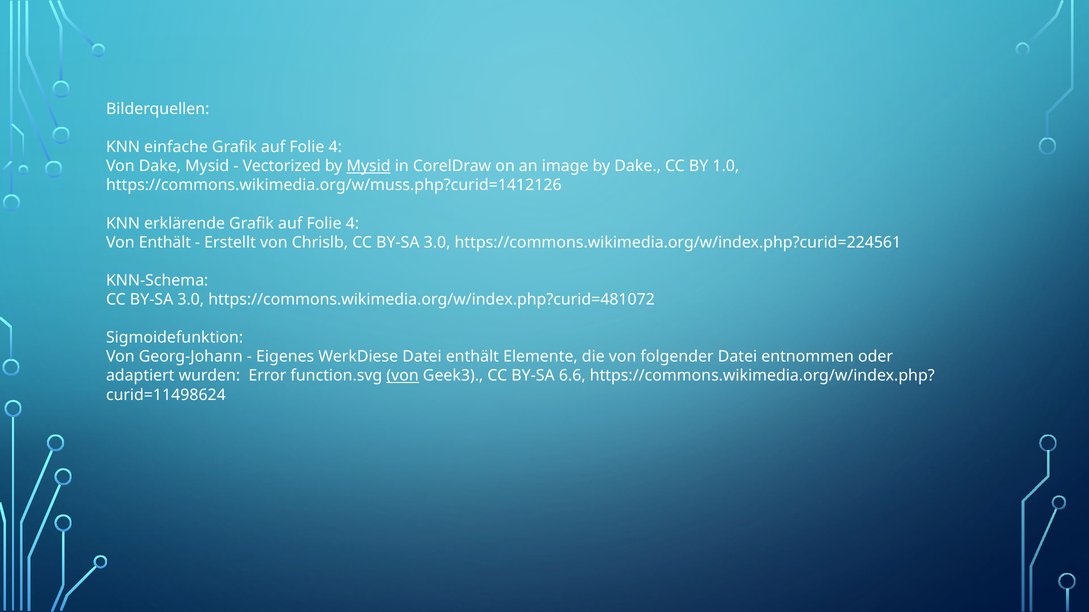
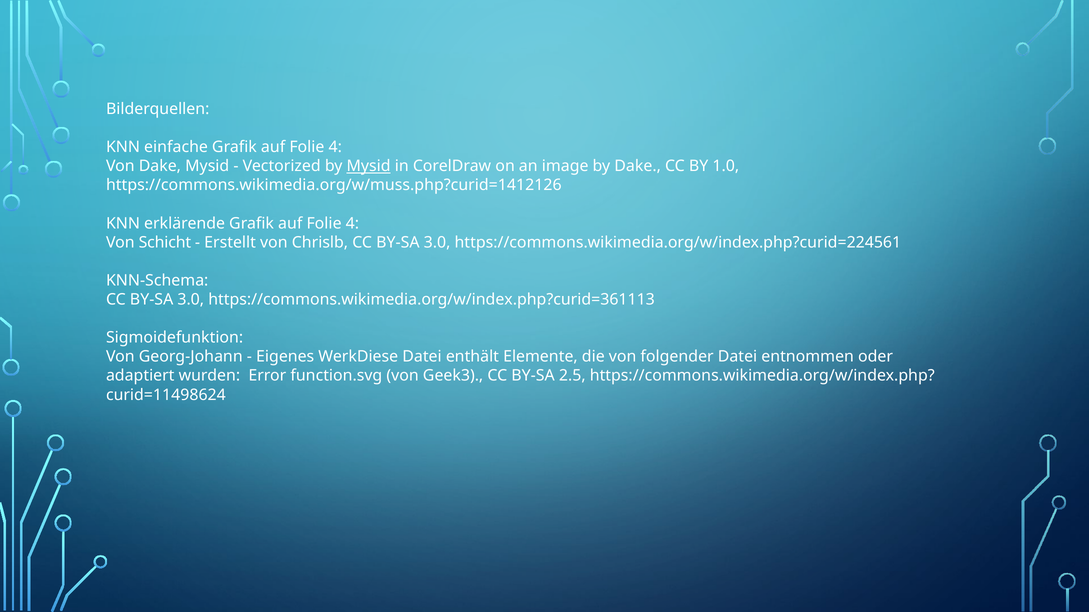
Von Enthält: Enthält -> Schicht (165, 243)
https://commons.wikimedia.org/w/index.php?curid=481072: https://commons.wikimedia.org/w/index.php?curid=481072 -> https://commons.wikimedia.org/w/index.php?curid=361113 (432, 300)
von underline: present -> none (403, 376)
6.6: 6.6 -> 2.5 (572, 376)
